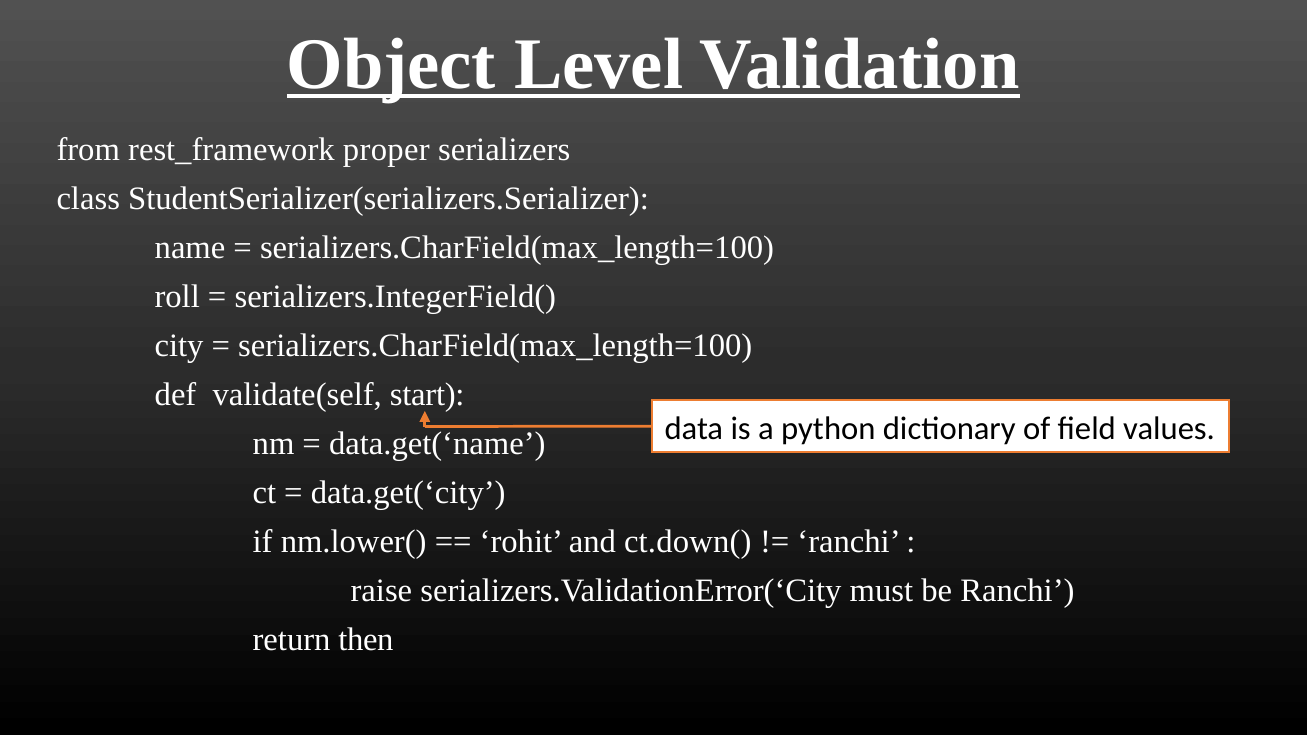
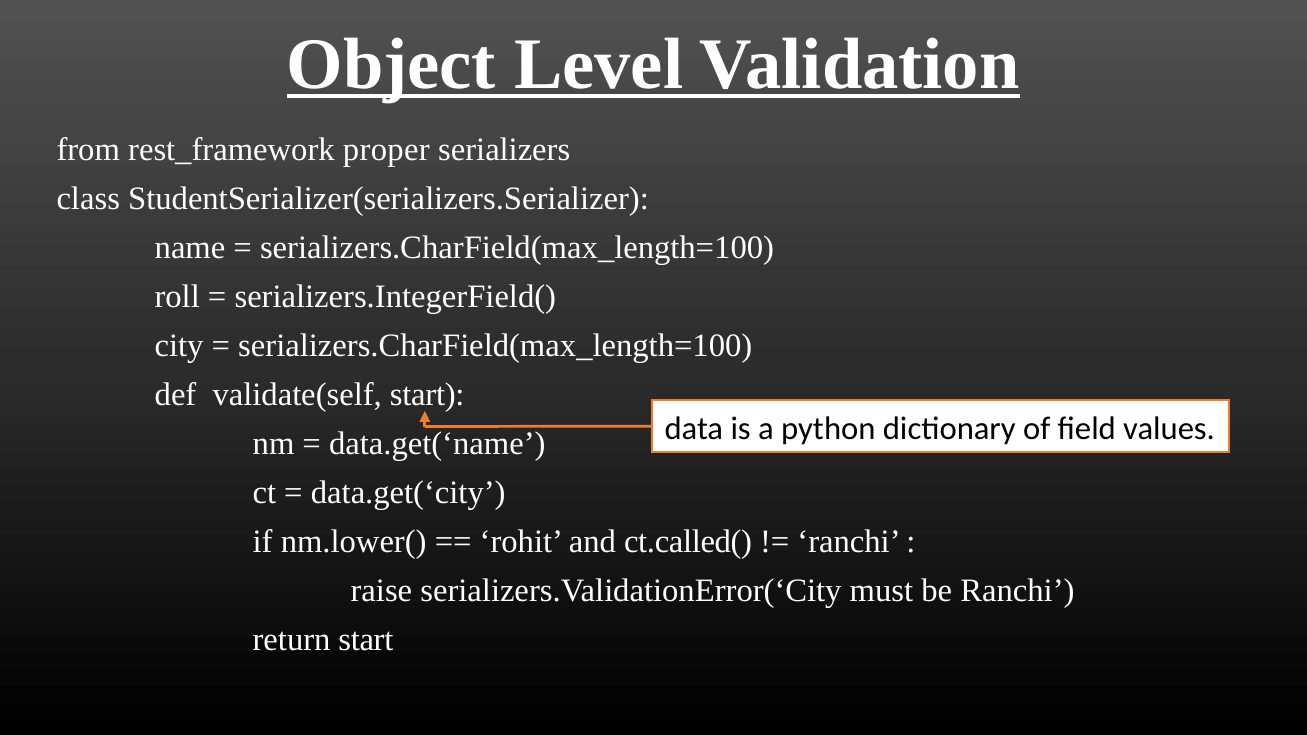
ct.down(: ct.down( -> ct.called( (688, 542)
return then: then -> start (366, 640)
